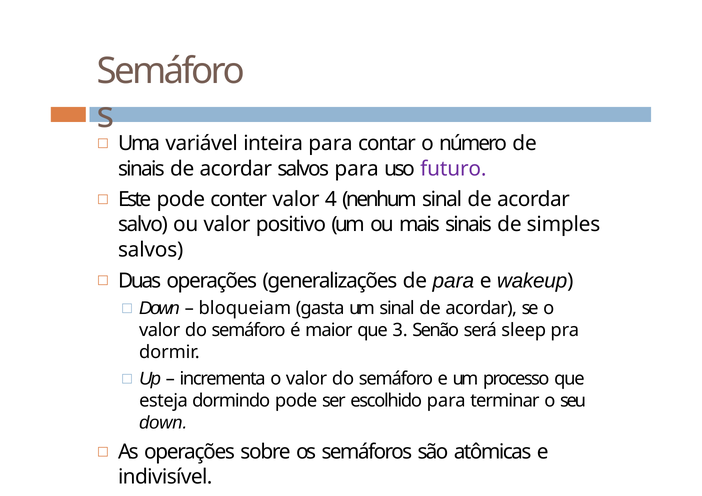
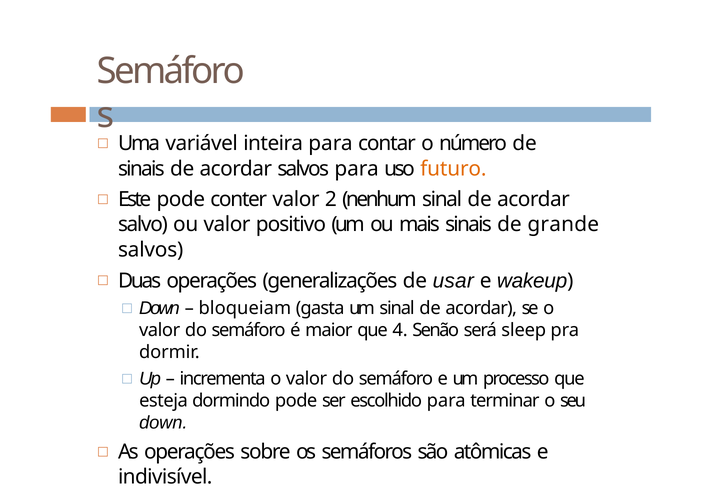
futuro colour: purple -> orange (453, 169)
4: 4 -> 2 (331, 199)
simples: simples -> grande (563, 225)
de para: para -> usar (453, 281)
3: 3 -> 4 (400, 330)
